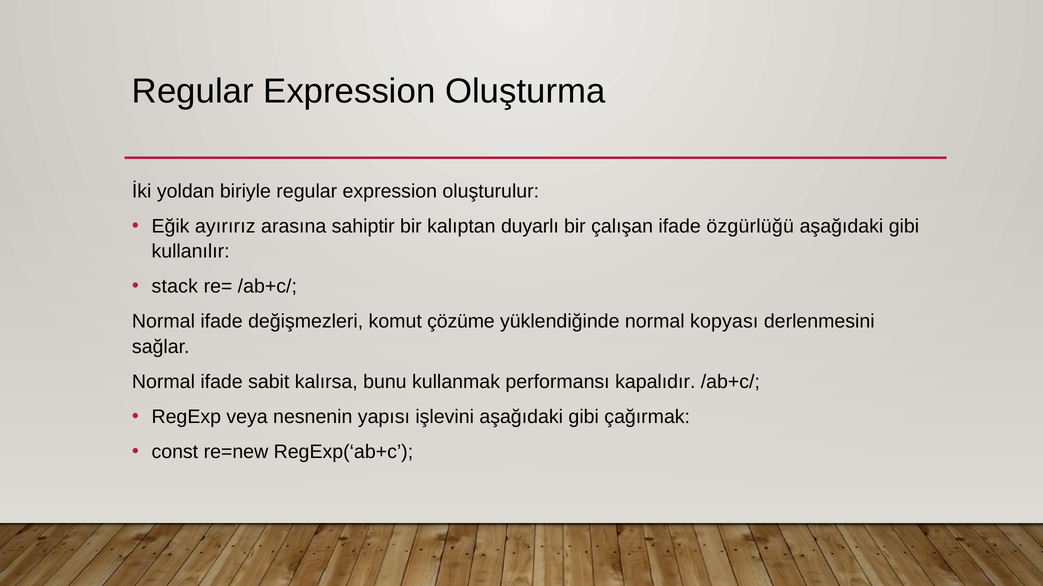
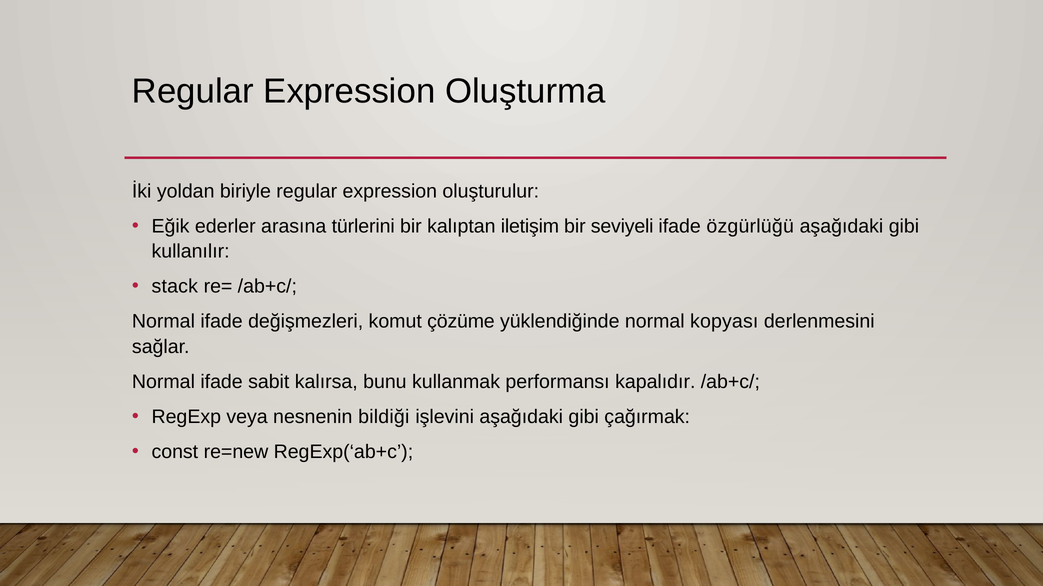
ayırırız: ayırırız -> ederler (225, 226)
sahiptir: sahiptir -> türlerini (363, 226)
duyarlı: duyarlı -> iletişim (530, 226)
çalışan: çalışan -> seviyeli (622, 226)
yapısı: yapısı -> bildiği (384, 417)
